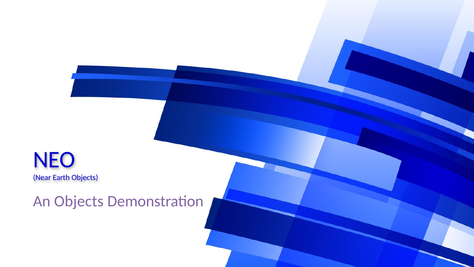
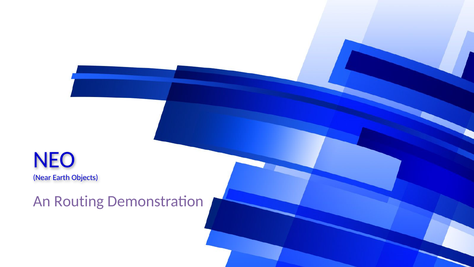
An Objects: Objects -> Routing (79, 201)
